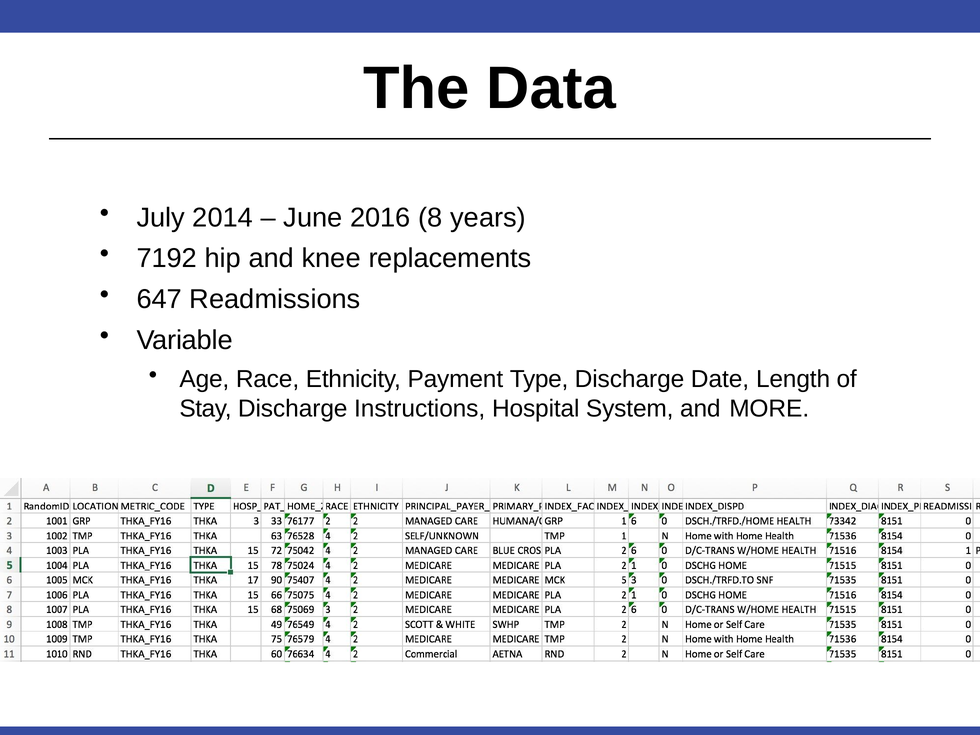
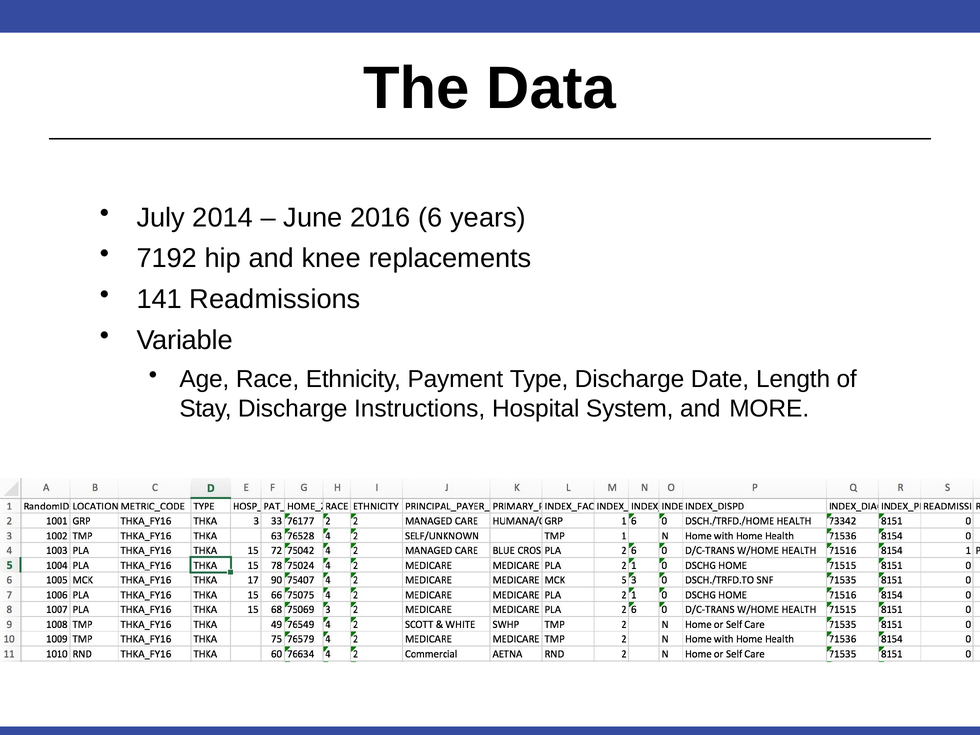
8: 8 -> 6 (430, 218)
647: 647 -> 141 (159, 299)
